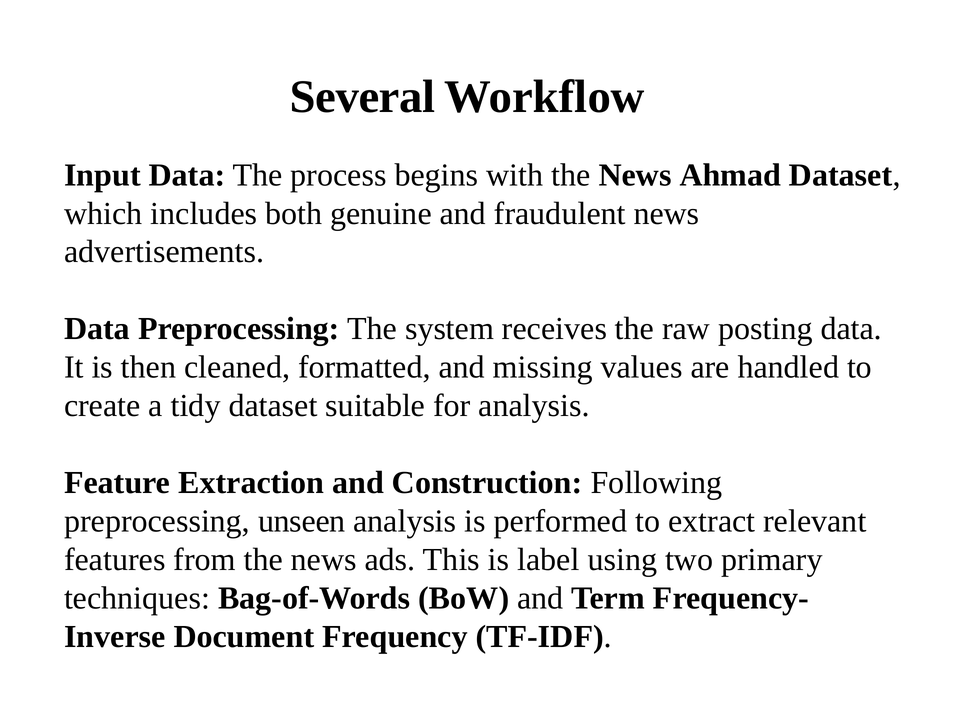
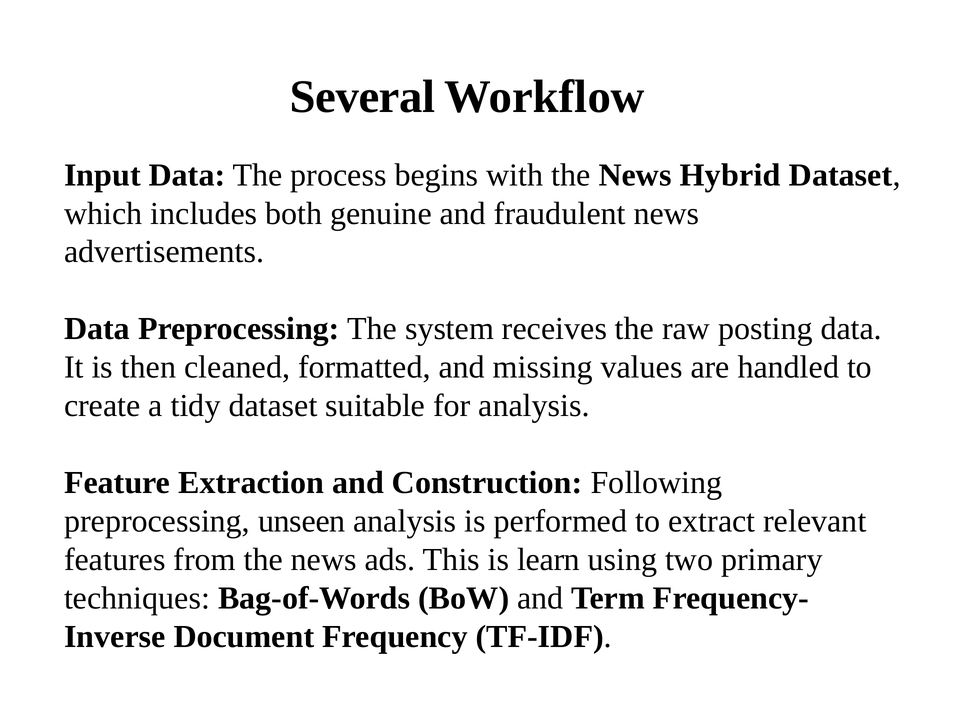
Ahmad: Ahmad -> Hybrid (730, 175)
label: label -> learn (549, 560)
